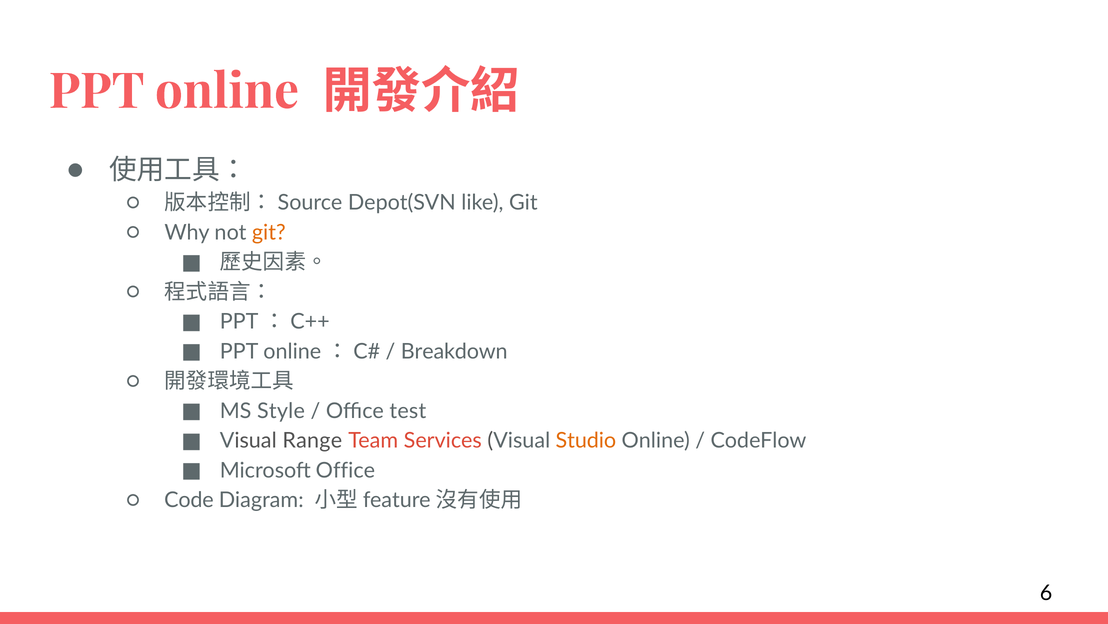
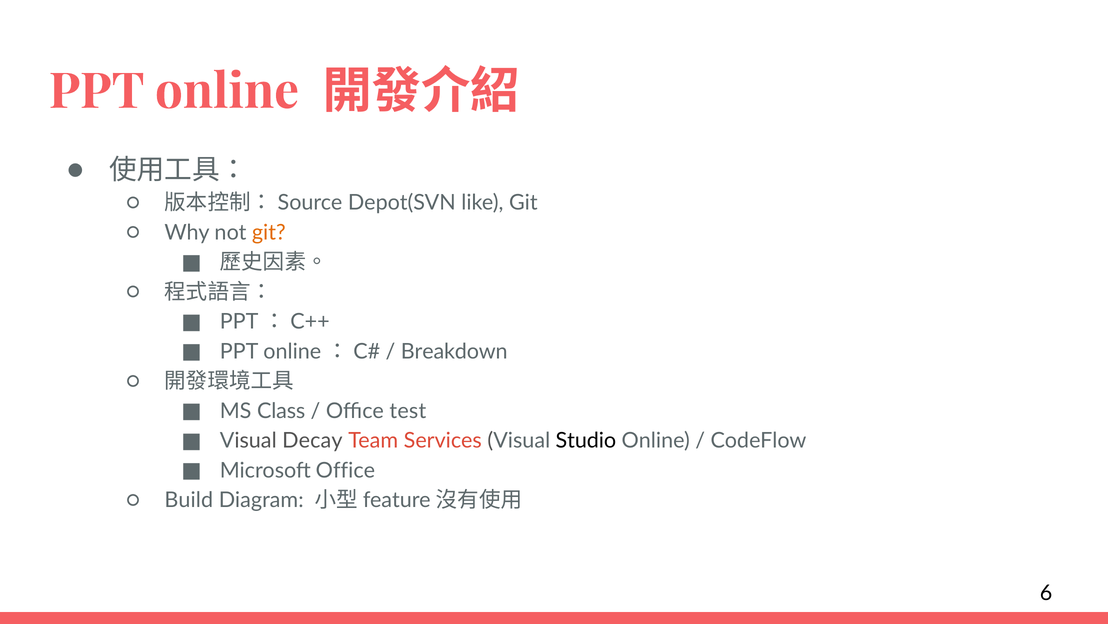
Style: Style -> Class (281, 411)
Range: Range -> Decay (312, 440)
Studio colour: orange -> black (586, 440)
Code: Code -> Build (189, 500)
